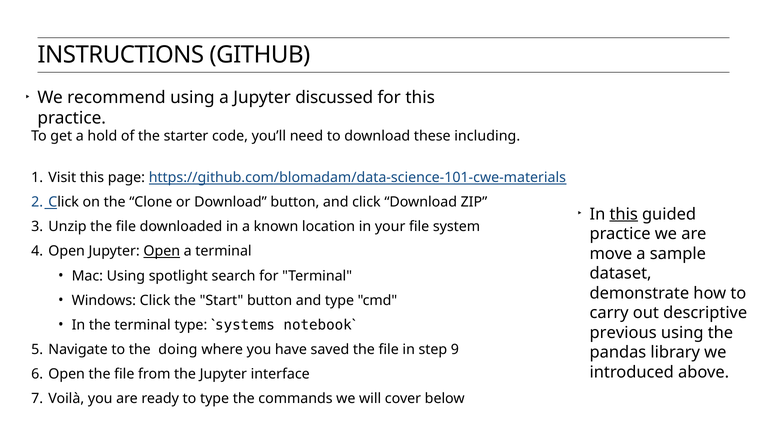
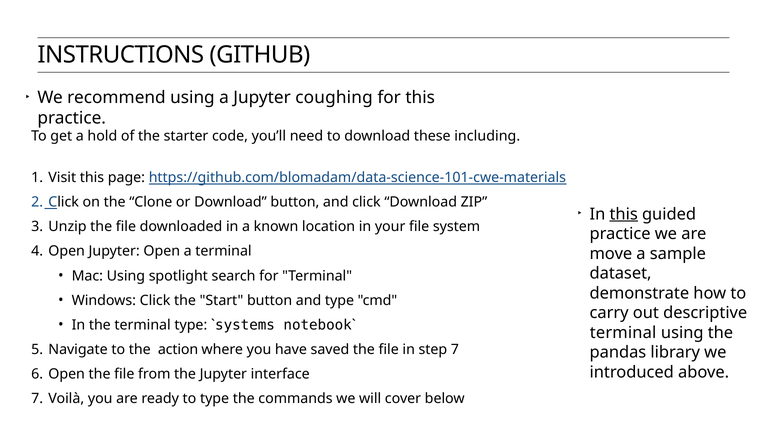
discussed: discussed -> coughing (334, 98)
Open underline: present -> none (162, 251)
previous: previous -> terminal (623, 333)
doing: doing -> action (178, 349)
step 9: 9 -> 7 (455, 349)
